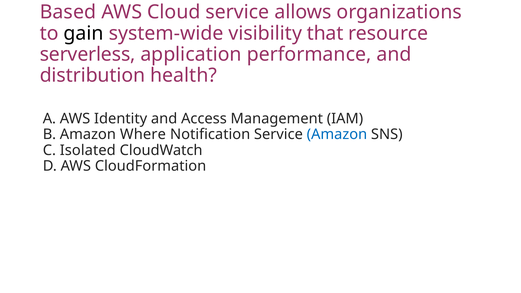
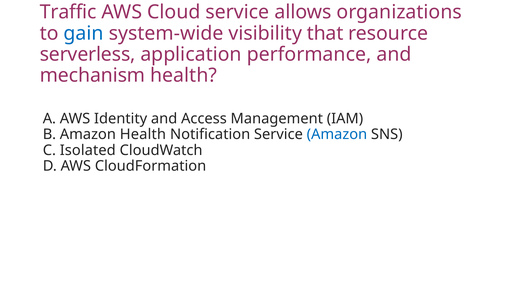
Based: Based -> Traffic (68, 12)
gain colour: black -> blue (84, 33)
distribution: distribution -> mechanism (92, 75)
Amazon Where: Where -> Health (143, 134)
